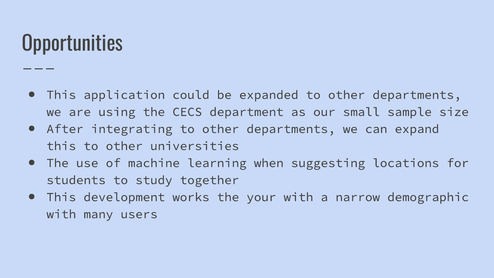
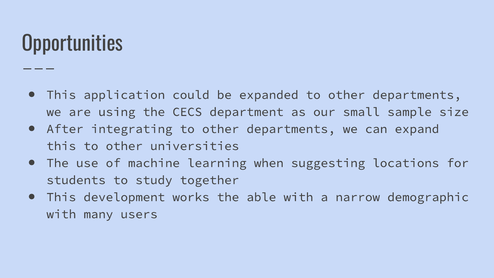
your: your -> able (261, 197)
